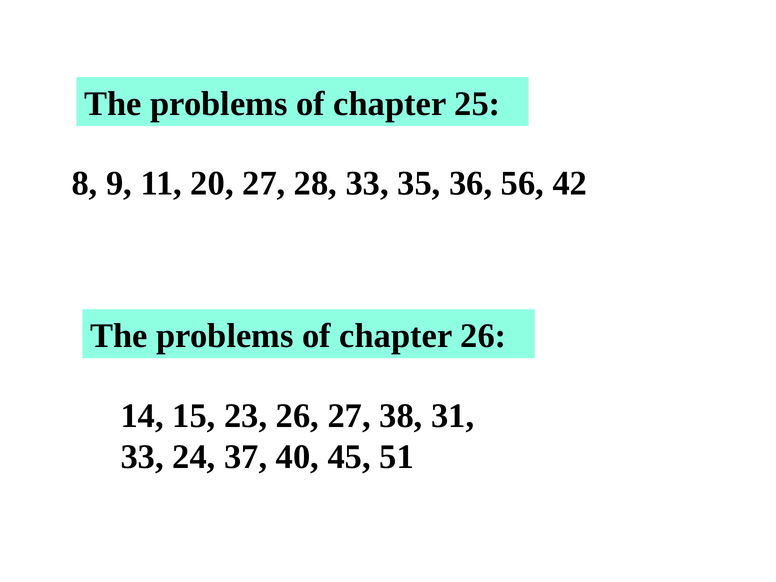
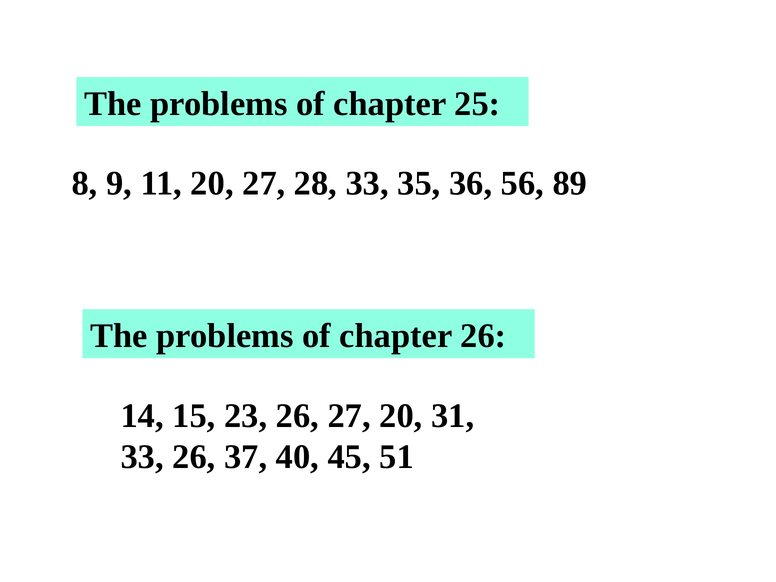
42: 42 -> 89 (570, 183)
27 38: 38 -> 20 (401, 416)
33 24: 24 -> 26 (194, 457)
